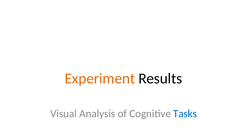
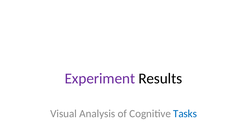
Experiment colour: orange -> purple (100, 78)
